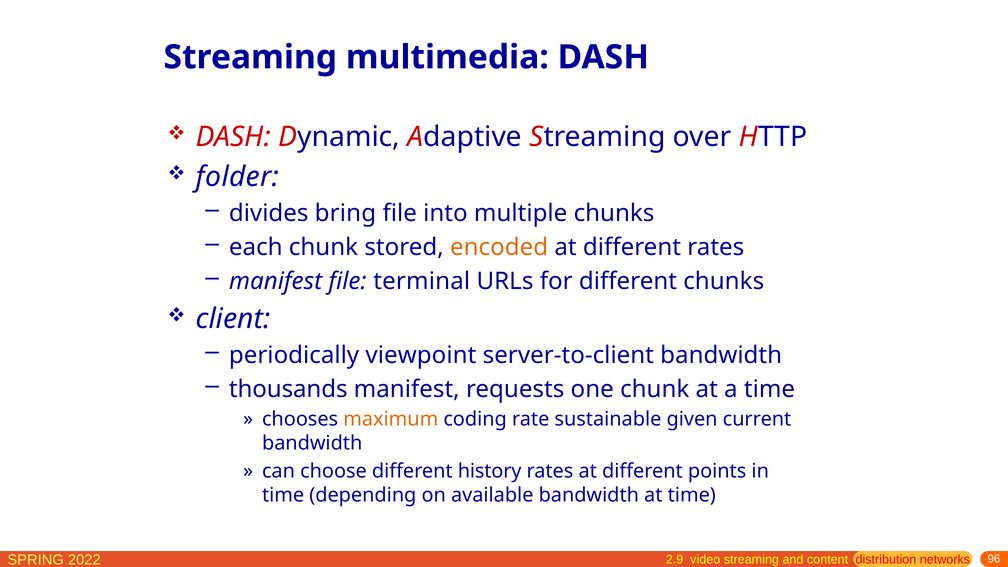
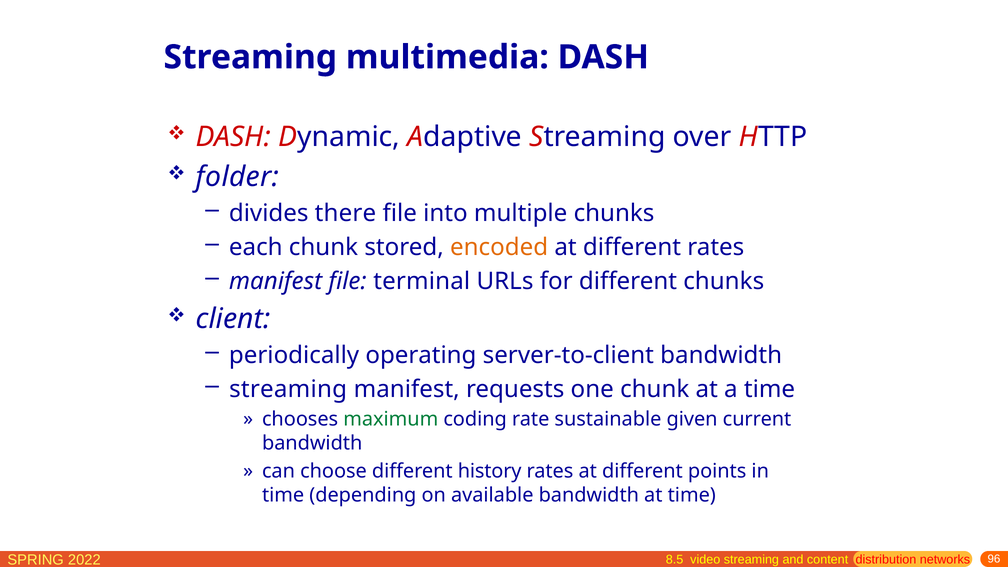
bring: bring -> there (345, 213)
viewpoint: viewpoint -> operating (421, 355)
thousands: thousands -> streaming (288, 389)
maximum colour: orange -> green (391, 419)
2.9: 2.9 -> 8.5 (675, 560)
